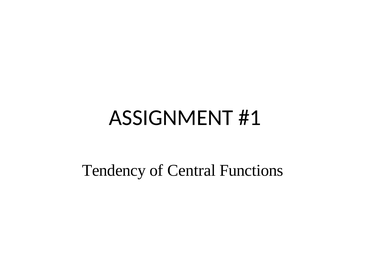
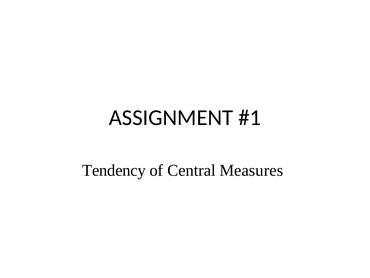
Functions: Functions -> Measures (251, 170)
